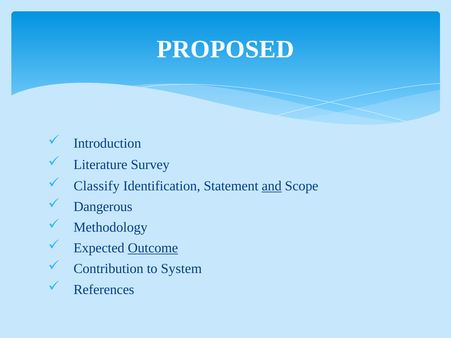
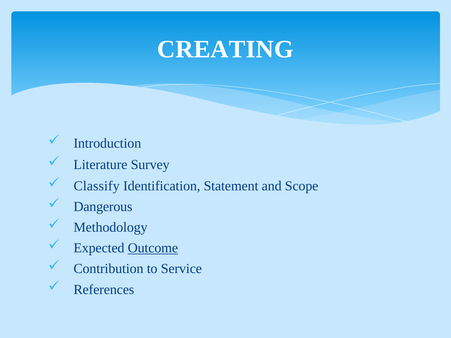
PROPOSED: PROPOSED -> CREATING (225, 49)
and underline: present -> none (272, 186)
System: System -> Service (181, 269)
